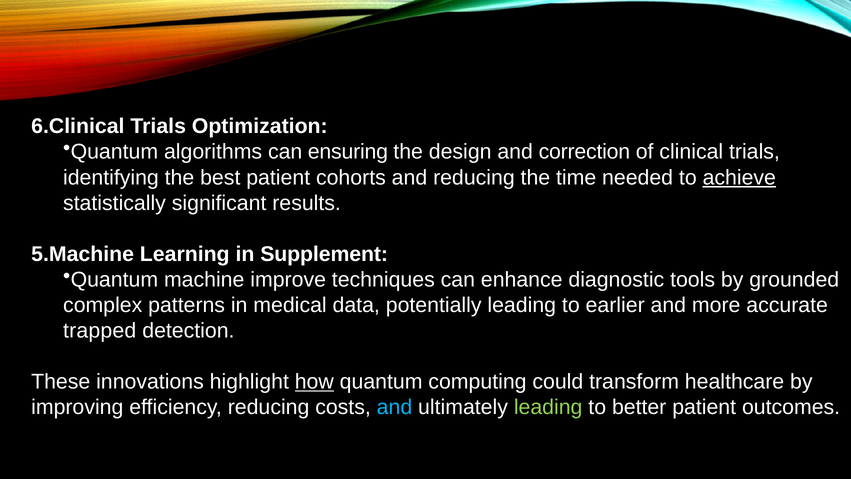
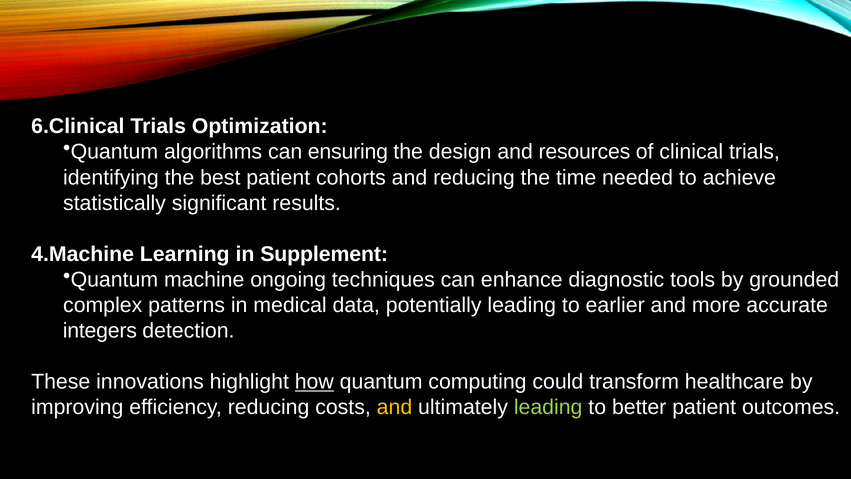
correction: correction -> resources (584, 152)
achieve underline: present -> none (739, 177)
5.Machine: 5.Machine -> 4.Machine (83, 254)
improve: improve -> ongoing (288, 279)
trapped: trapped -> integers (100, 331)
and colour: light blue -> yellow (394, 407)
